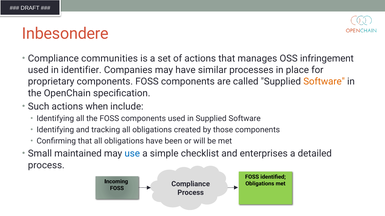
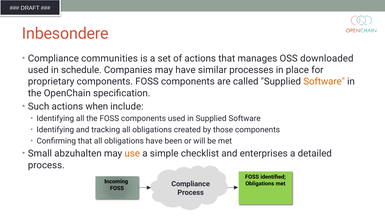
infringement: infringement -> downloaded (327, 59)
identifier: identifier -> schedule (81, 70)
maintained: maintained -> abzuhalten (78, 154)
use colour: blue -> orange (132, 154)
